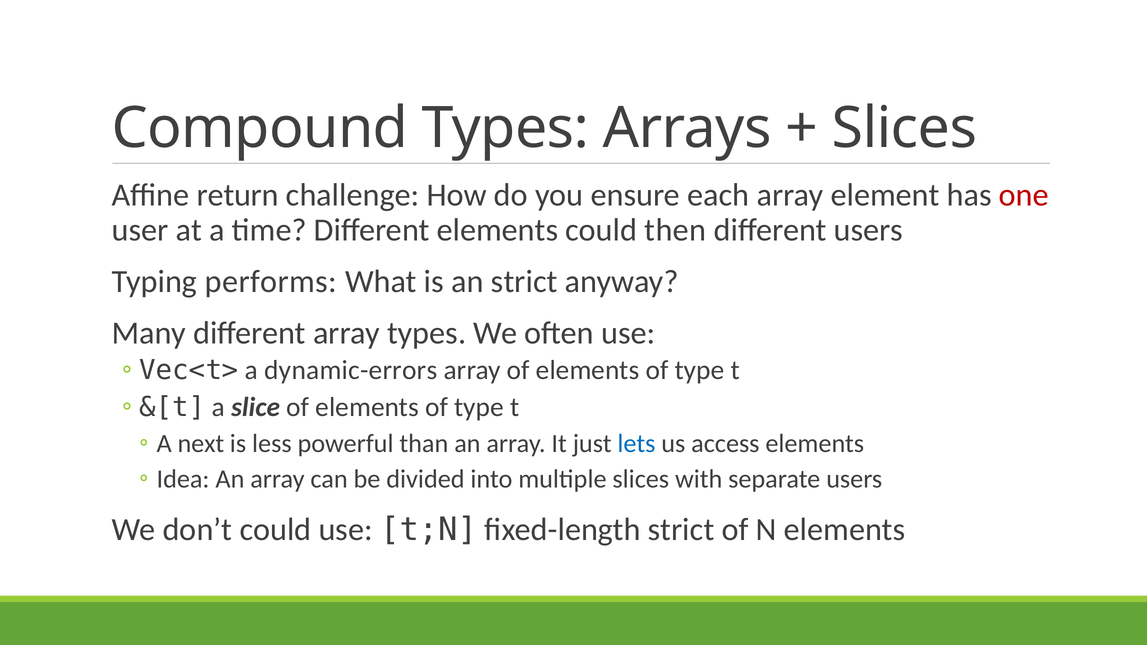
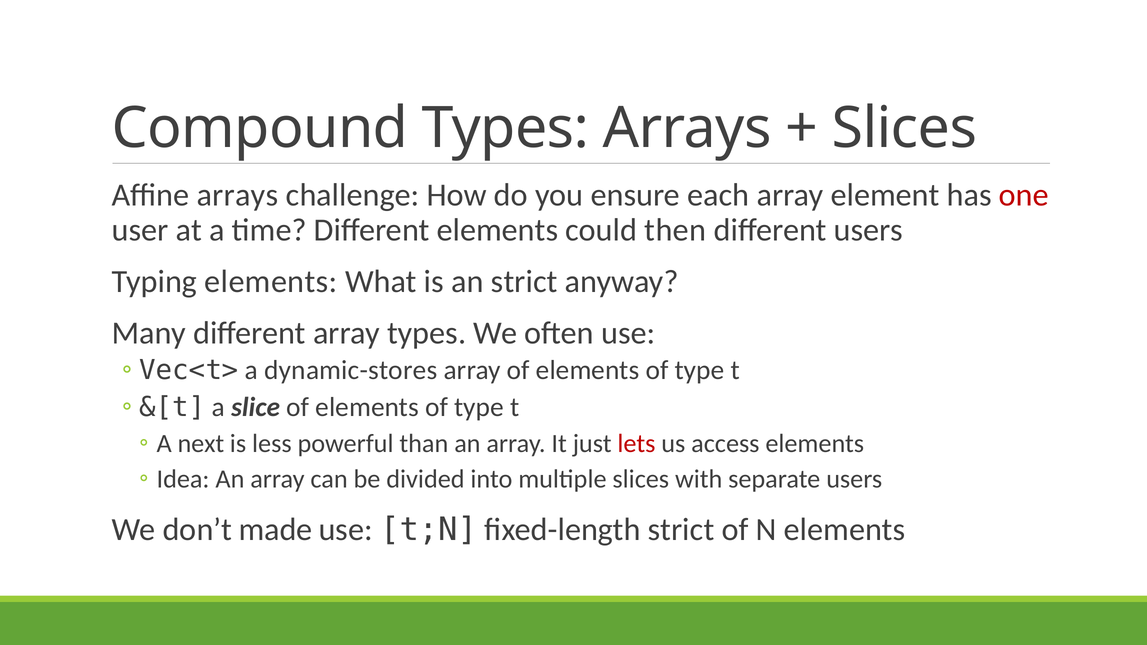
Affine return: return -> arrays (238, 195)
Typing performs: performs -> elements (271, 282)
dynamic-errors: dynamic-errors -> dynamic-stores (351, 370)
lets colour: blue -> red (636, 443)
don’t could: could -> made (276, 530)
